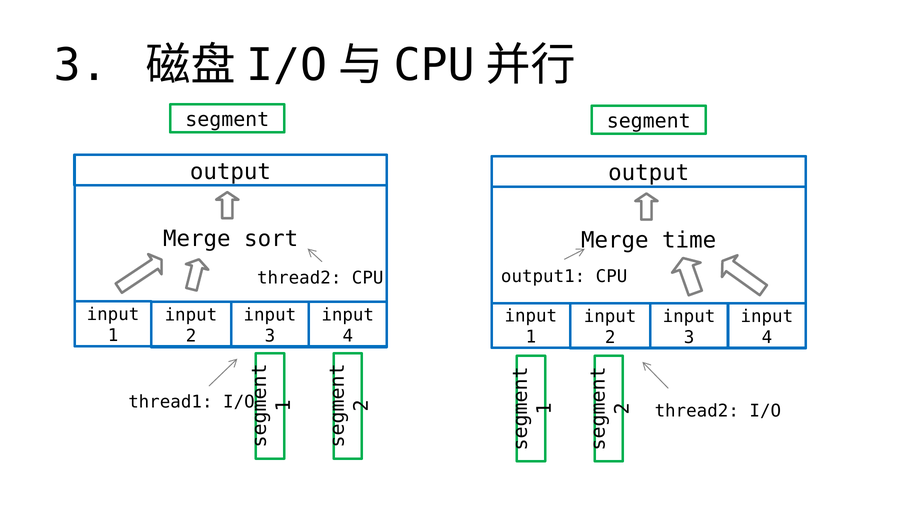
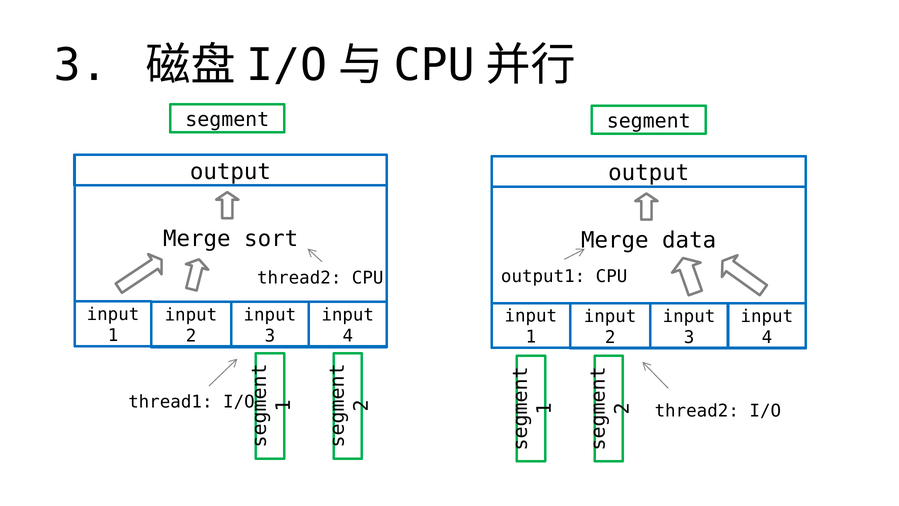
time: time -> data (689, 240)
